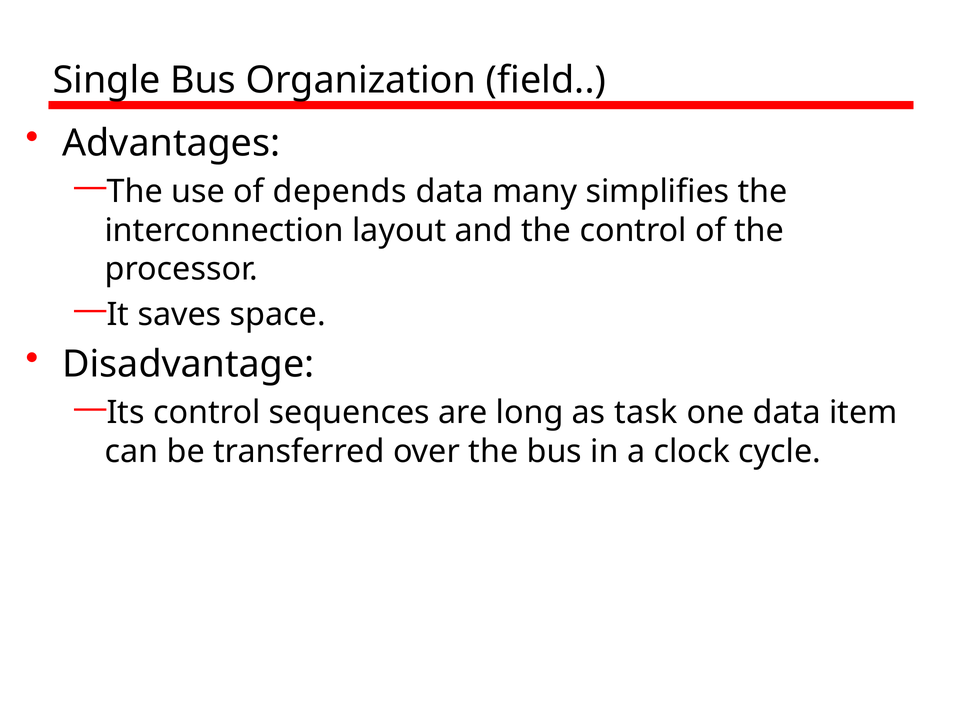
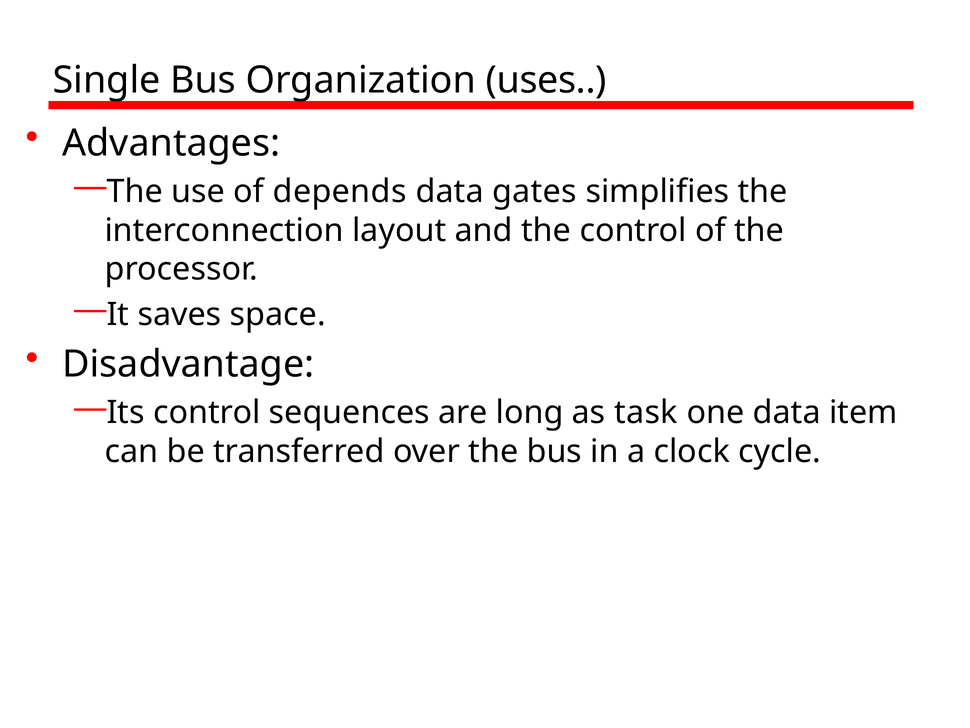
field: field -> uses (546, 80)
many: many -> gates (534, 191)
